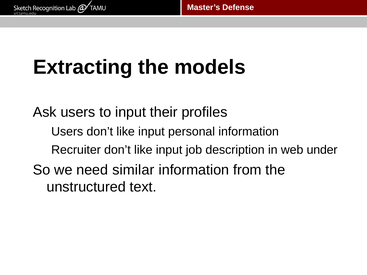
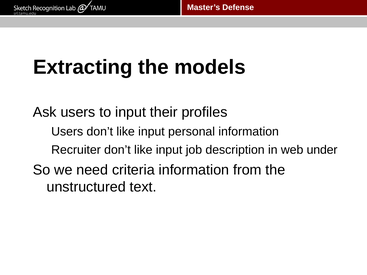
similar: similar -> criteria (133, 170)
